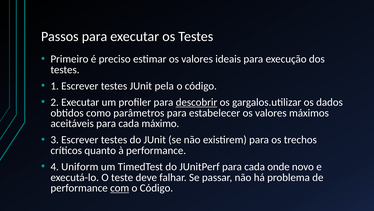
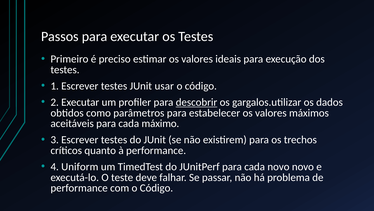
pela: pela -> usar (164, 86)
cada onde: onde -> novo (278, 166)
com underline: present -> none (120, 188)
